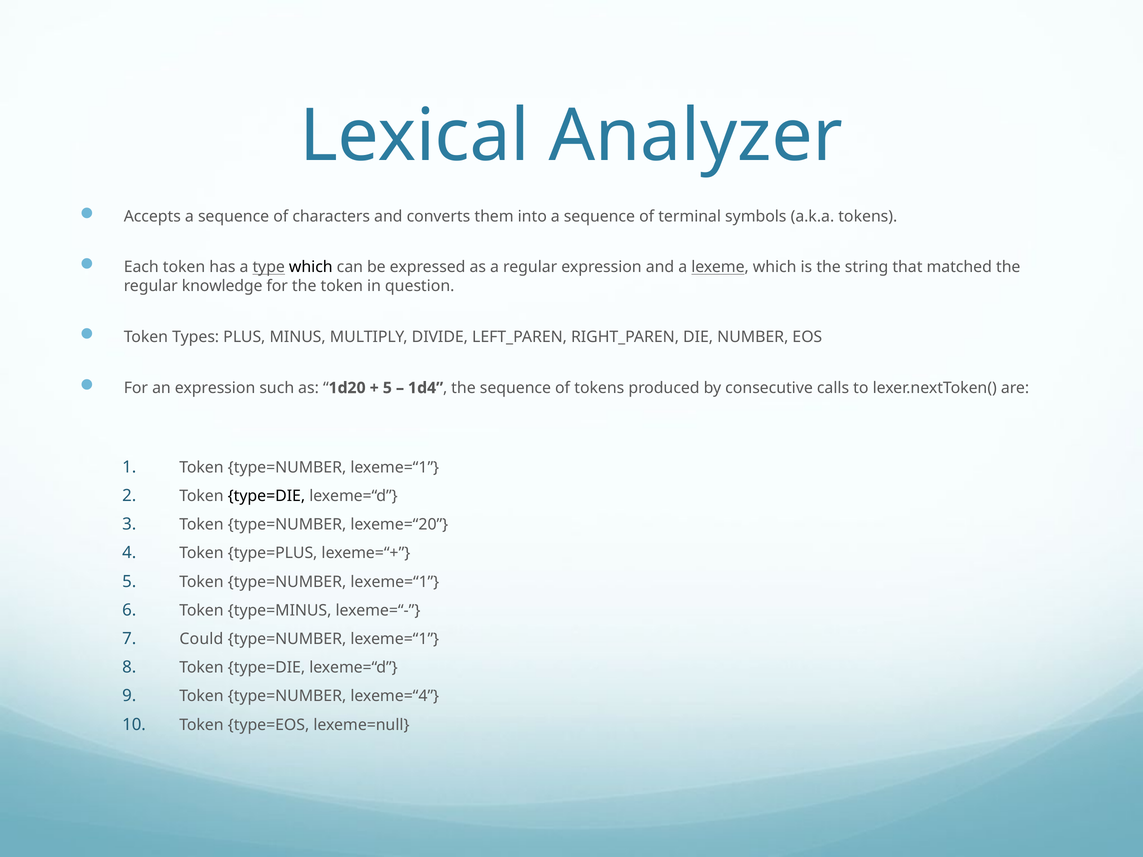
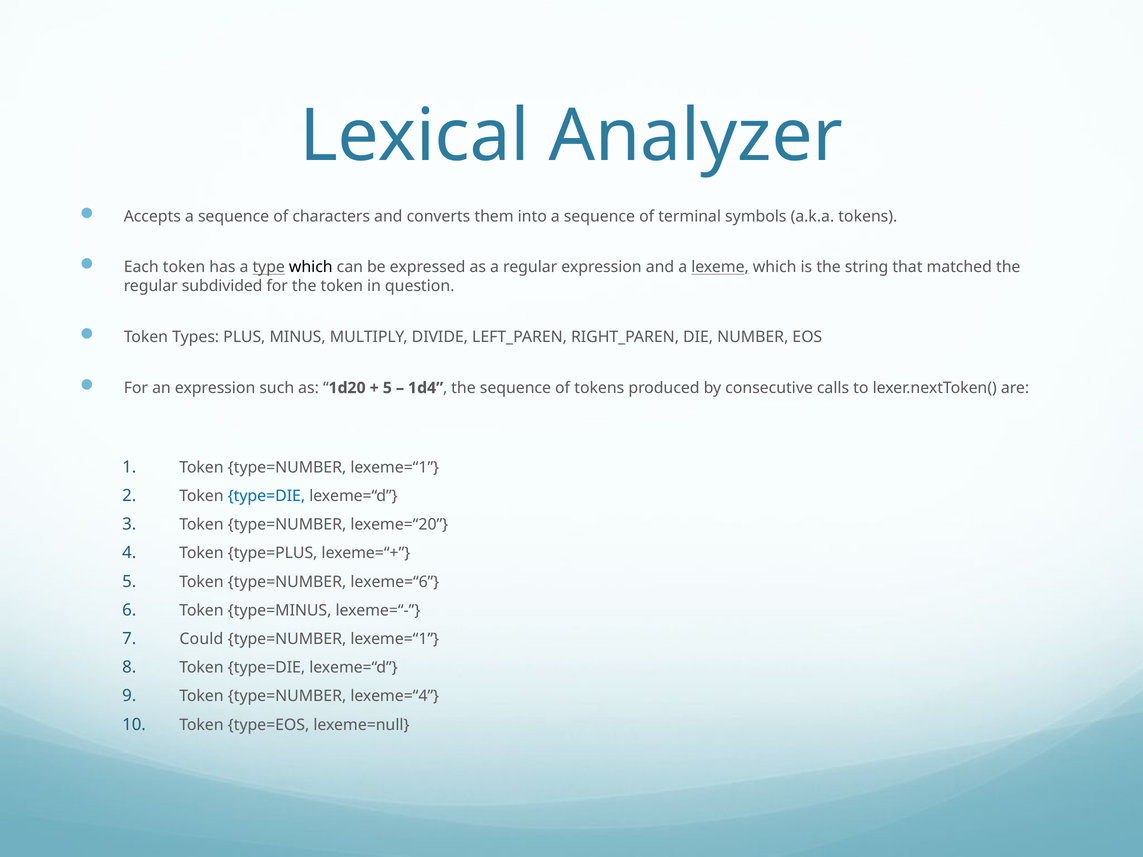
knowledge: knowledge -> subdivided (222, 286)
type=DIE colour: black -> blue (266, 496)
5 Token type=NUMBER lexeme=“1: lexeme=“1 -> lexeme=“6 (395, 582)
